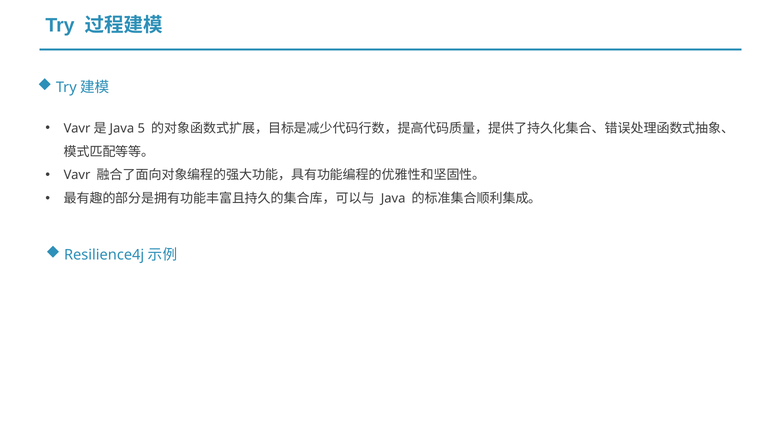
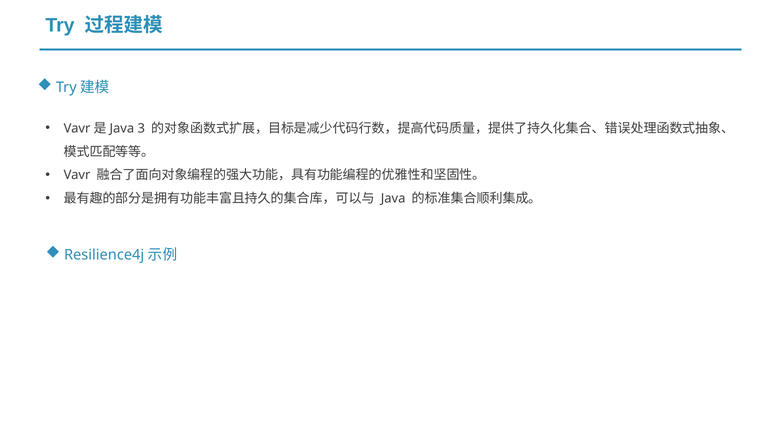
5: 5 -> 3 (141, 128)
